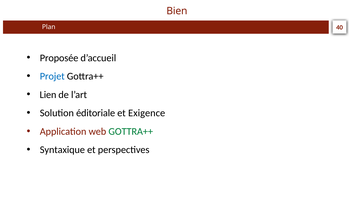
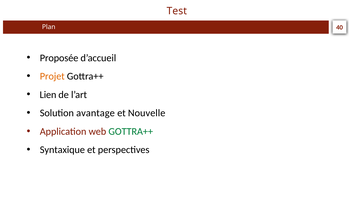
Bien: Bien -> Test (177, 11)
Projet colour: blue -> orange (52, 76)
éditoriale: éditoriale -> avantage (96, 113)
Exigence: Exigence -> Nouvelle (147, 113)
